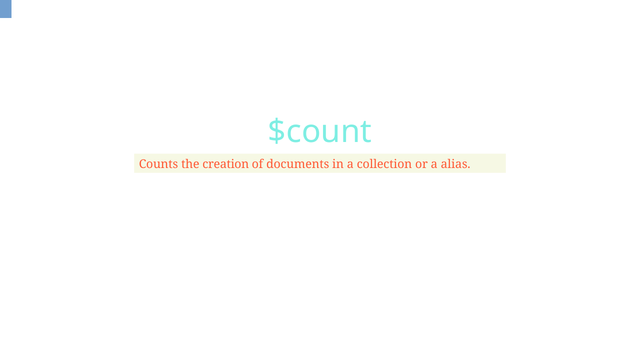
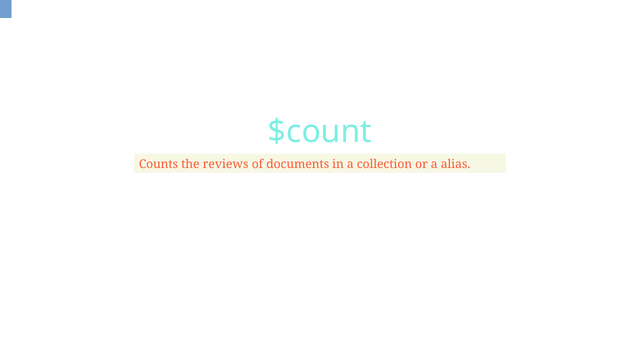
creation: creation -> reviews (226, 164)
